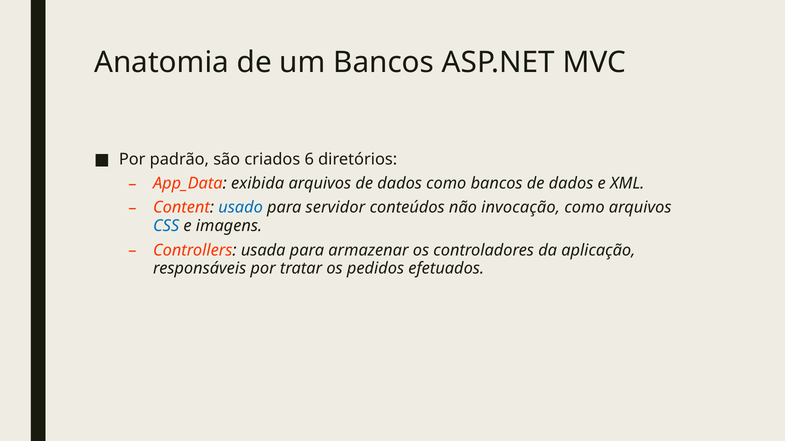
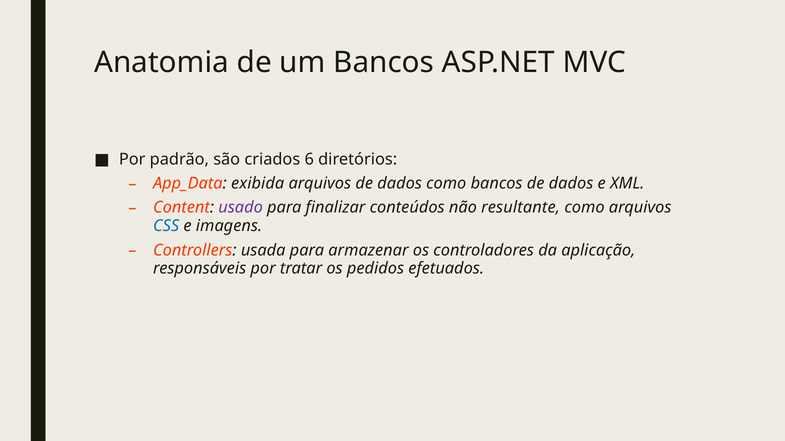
usado colour: blue -> purple (241, 208)
servidor: servidor -> finalizar (335, 208)
invocação: invocação -> resultante (521, 208)
